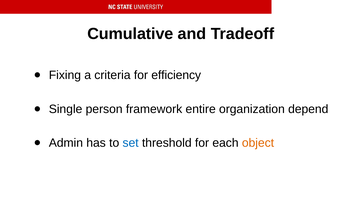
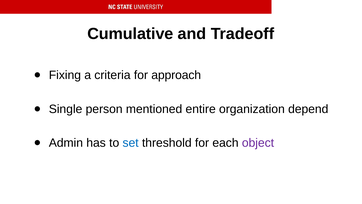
efficiency: efficiency -> approach (176, 75)
framework: framework -> mentioned (154, 109)
object colour: orange -> purple (258, 143)
